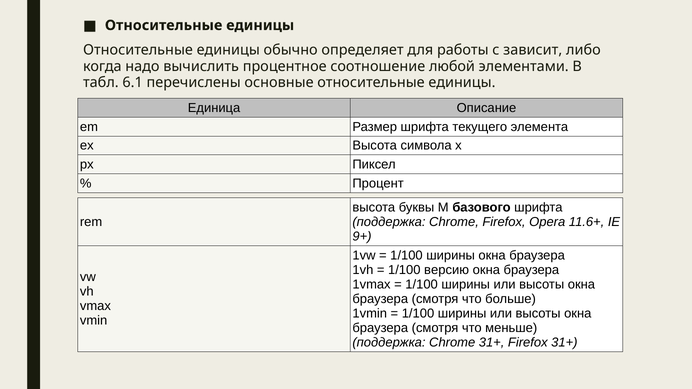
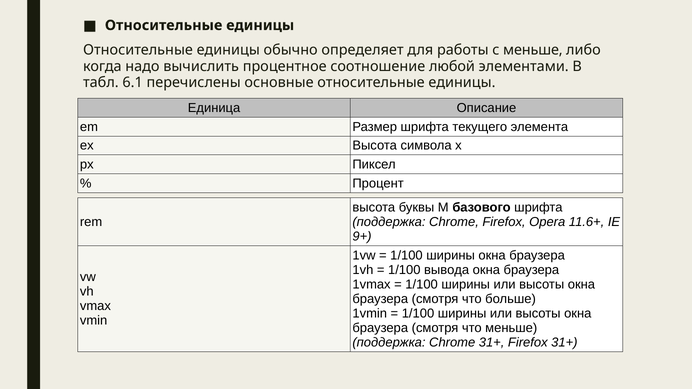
с зависит: зависит -> меньше (533, 50)
версию: версию -> вывода (447, 270)
